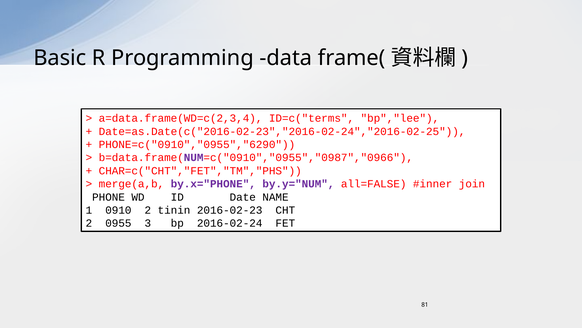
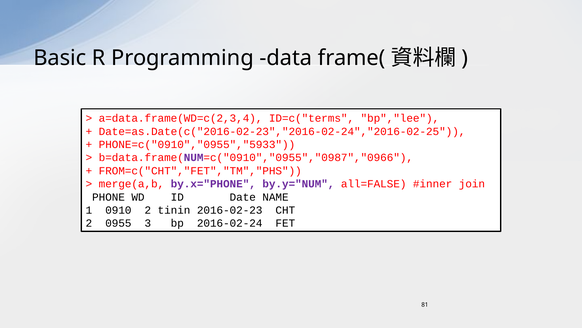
PHONE=c("0910","0955","6290: PHONE=c("0910","0955","6290 -> PHONE=c("0910","0955","5933 (197, 144)
CHAR=c("CHT","FET","TM","PHS: CHAR=c("CHT","FET","TM","PHS -> FROM=c("CHT","FET","TM","PHS (200, 171)
